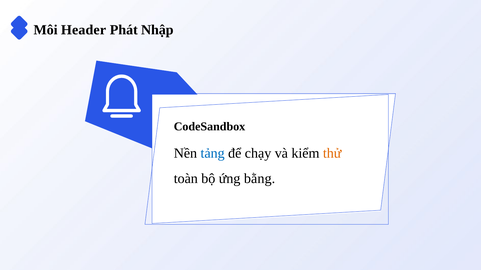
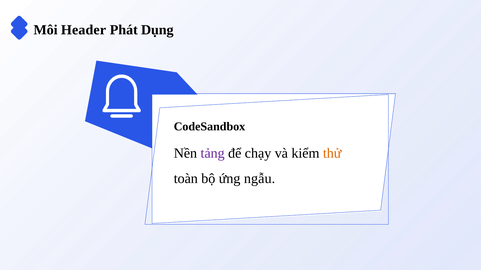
Nhập: Nhập -> Dụng (157, 30)
tảng colour: blue -> purple (213, 154)
bằng: bằng -> ngẫu (260, 179)
